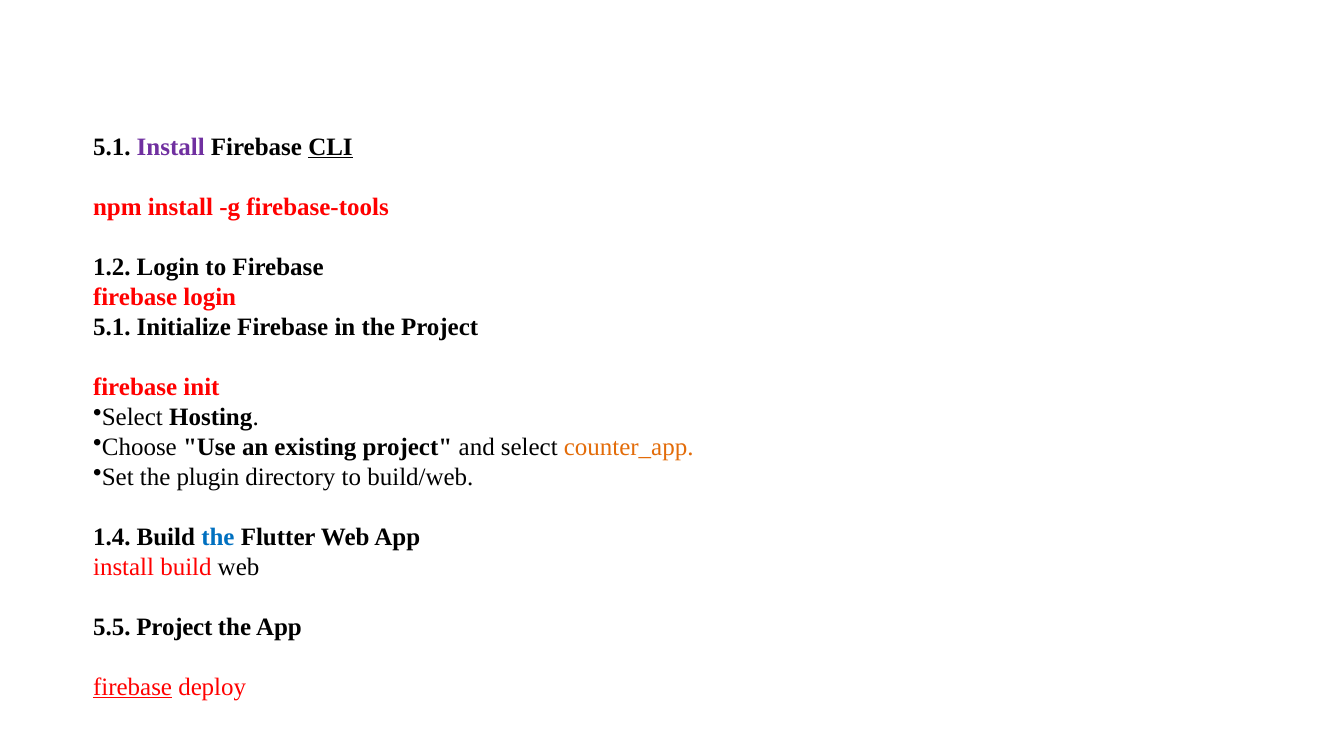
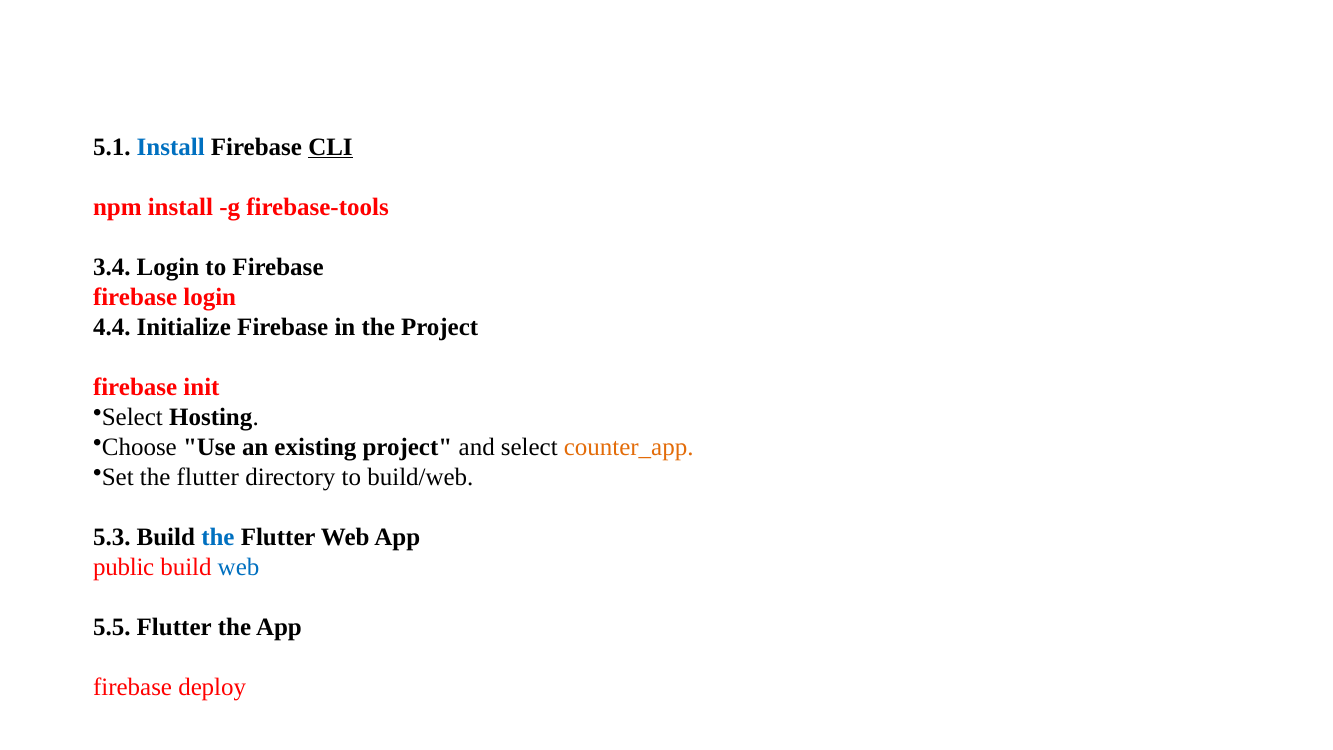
Install colour: purple -> blue (171, 147)
1.2: 1.2 -> 3.4 (112, 267)
5.1: 5.1 -> 4.4 (112, 327)
Set the plugin: plugin -> flutter (208, 477)
1.4: 1.4 -> 5.3 (112, 537)
install: install -> public (124, 567)
web colour: black -> blue (239, 567)
5.5 Project: Project -> Flutter (174, 627)
firebase underline: present -> none (133, 687)
